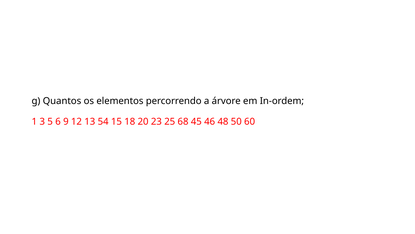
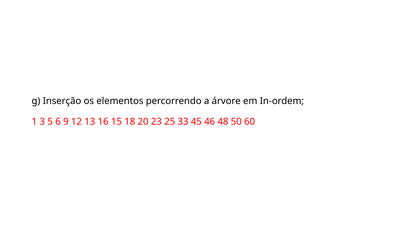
Quantos: Quantos -> Inserção (62, 101)
54: 54 -> 16 (103, 121)
68: 68 -> 33 (183, 121)
